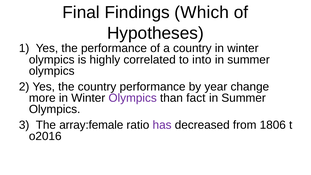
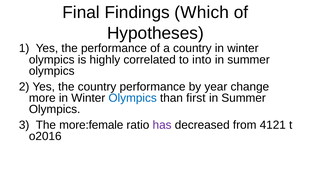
Olympics colour: purple -> blue (133, 98)
fact: fact -> first (196, 98)
array:female: array:female -> more:female (91, 125)
1806: 1806 -> 4121 (273, 125)
